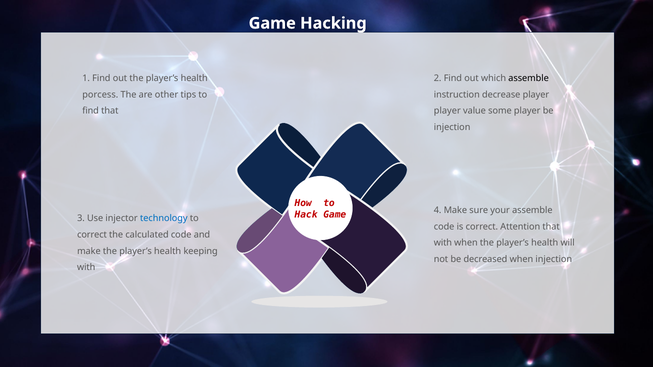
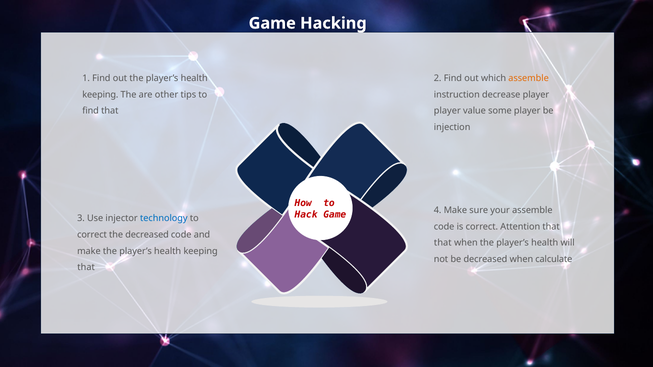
assemble colour: black -> orange (529, 78)
porcess: porcess -> keeping (100, 95)
the calculated: calculated -> decreased (147, 235)
with: with -> that (443, 243)
when injection: injection -> calculate (554, 259)
with: with -> that (86, 268)
